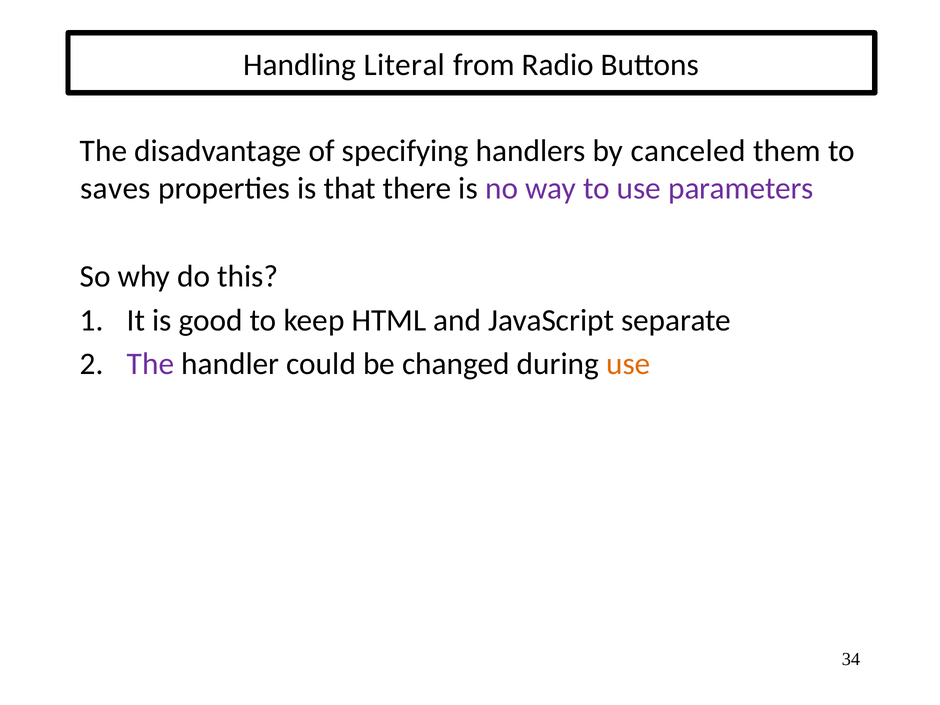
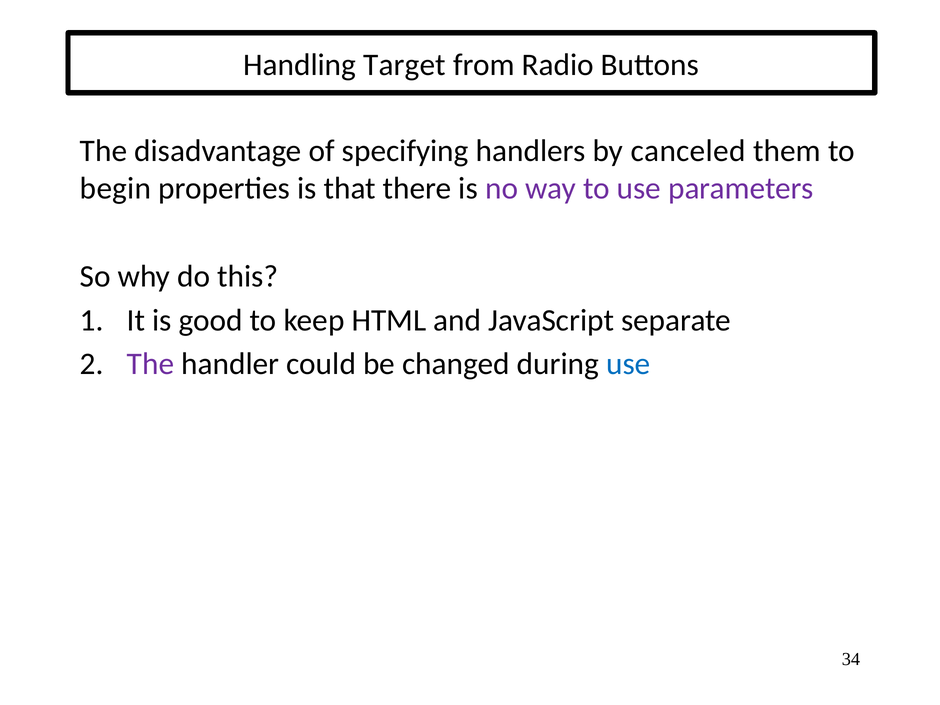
Literal: Literal -> Target (404, 65)
saves: saves -> begin (116, 189)
use colour: orange -> blue (628, 364)
